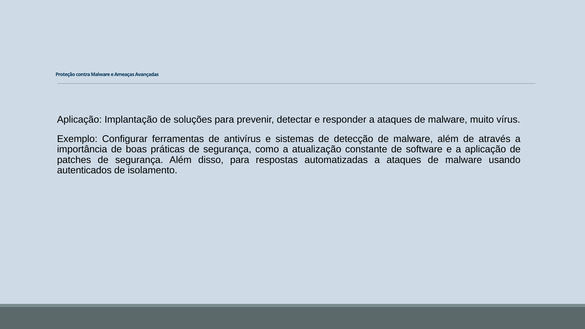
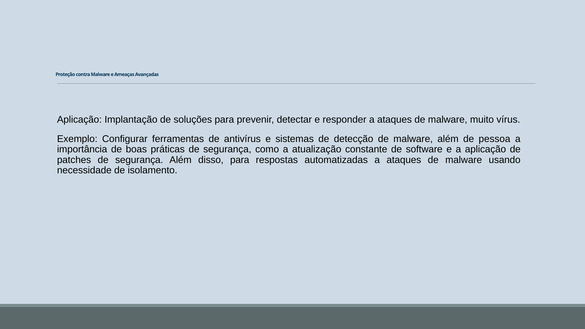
através: através -> pessoa (495, 139)
autenticados: autenticados -> necessidade (84, 170)
